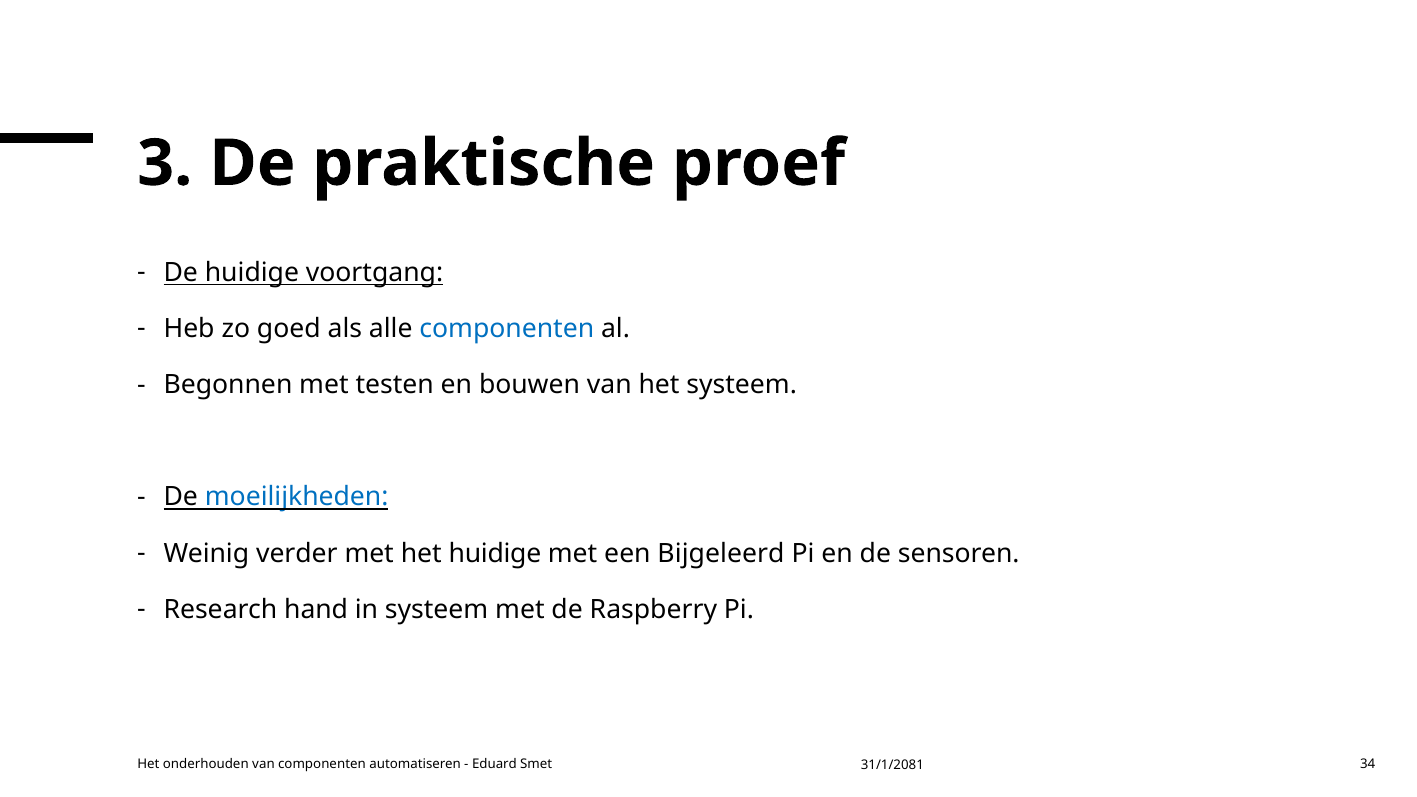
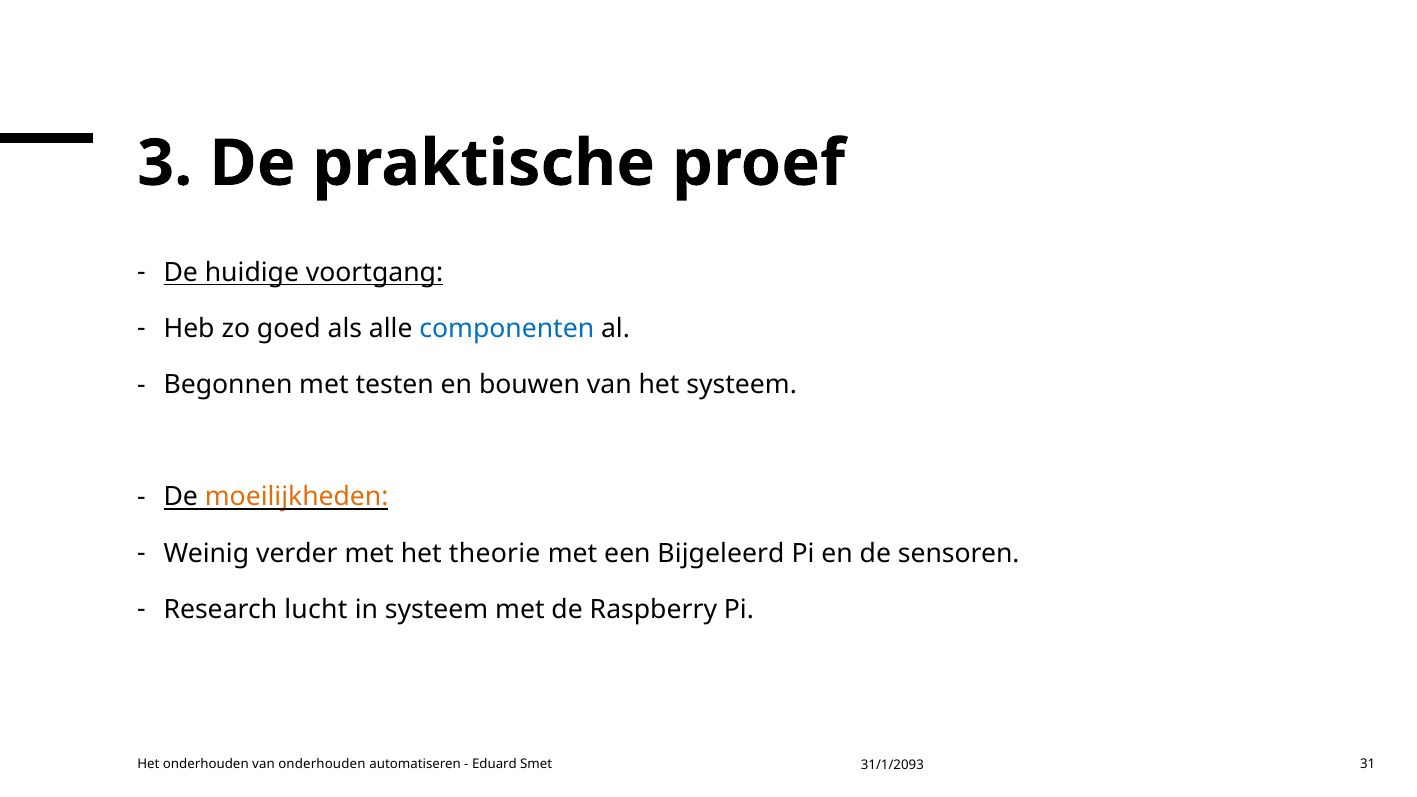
moeilijkheden colour: blue -> orange (297, 497)
het huidige: huidige -> theorie (495, 553)
hand: hand -> lucht (316, 610)
van componenten: componenten -> onderhouden (322, 764)
34: 34 -> 31 (1368, 764)
31/1/2081: 31/1/2081 -> 31/1/2093 (892, 765)
